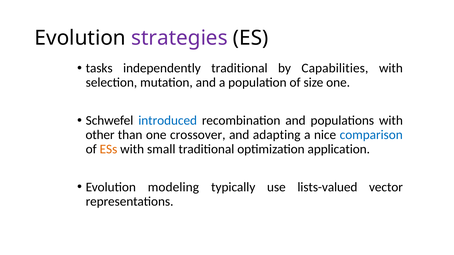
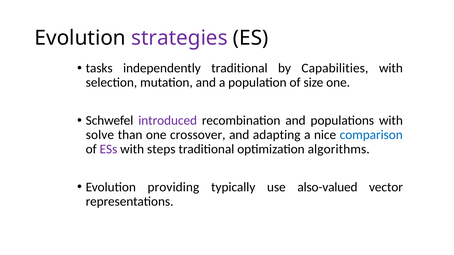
introduced colour: blue -> purple (168, 121)
other: other -> solve (100, 135)
ESs colour: orange -> purple (108, 149)
small: small -> steps (161, 149)
application: application -> algorithms (339, 149)
modeling: modeling -> providing (173, 187)
lists-valued: lists-valued -> also-valued (327, 187)
